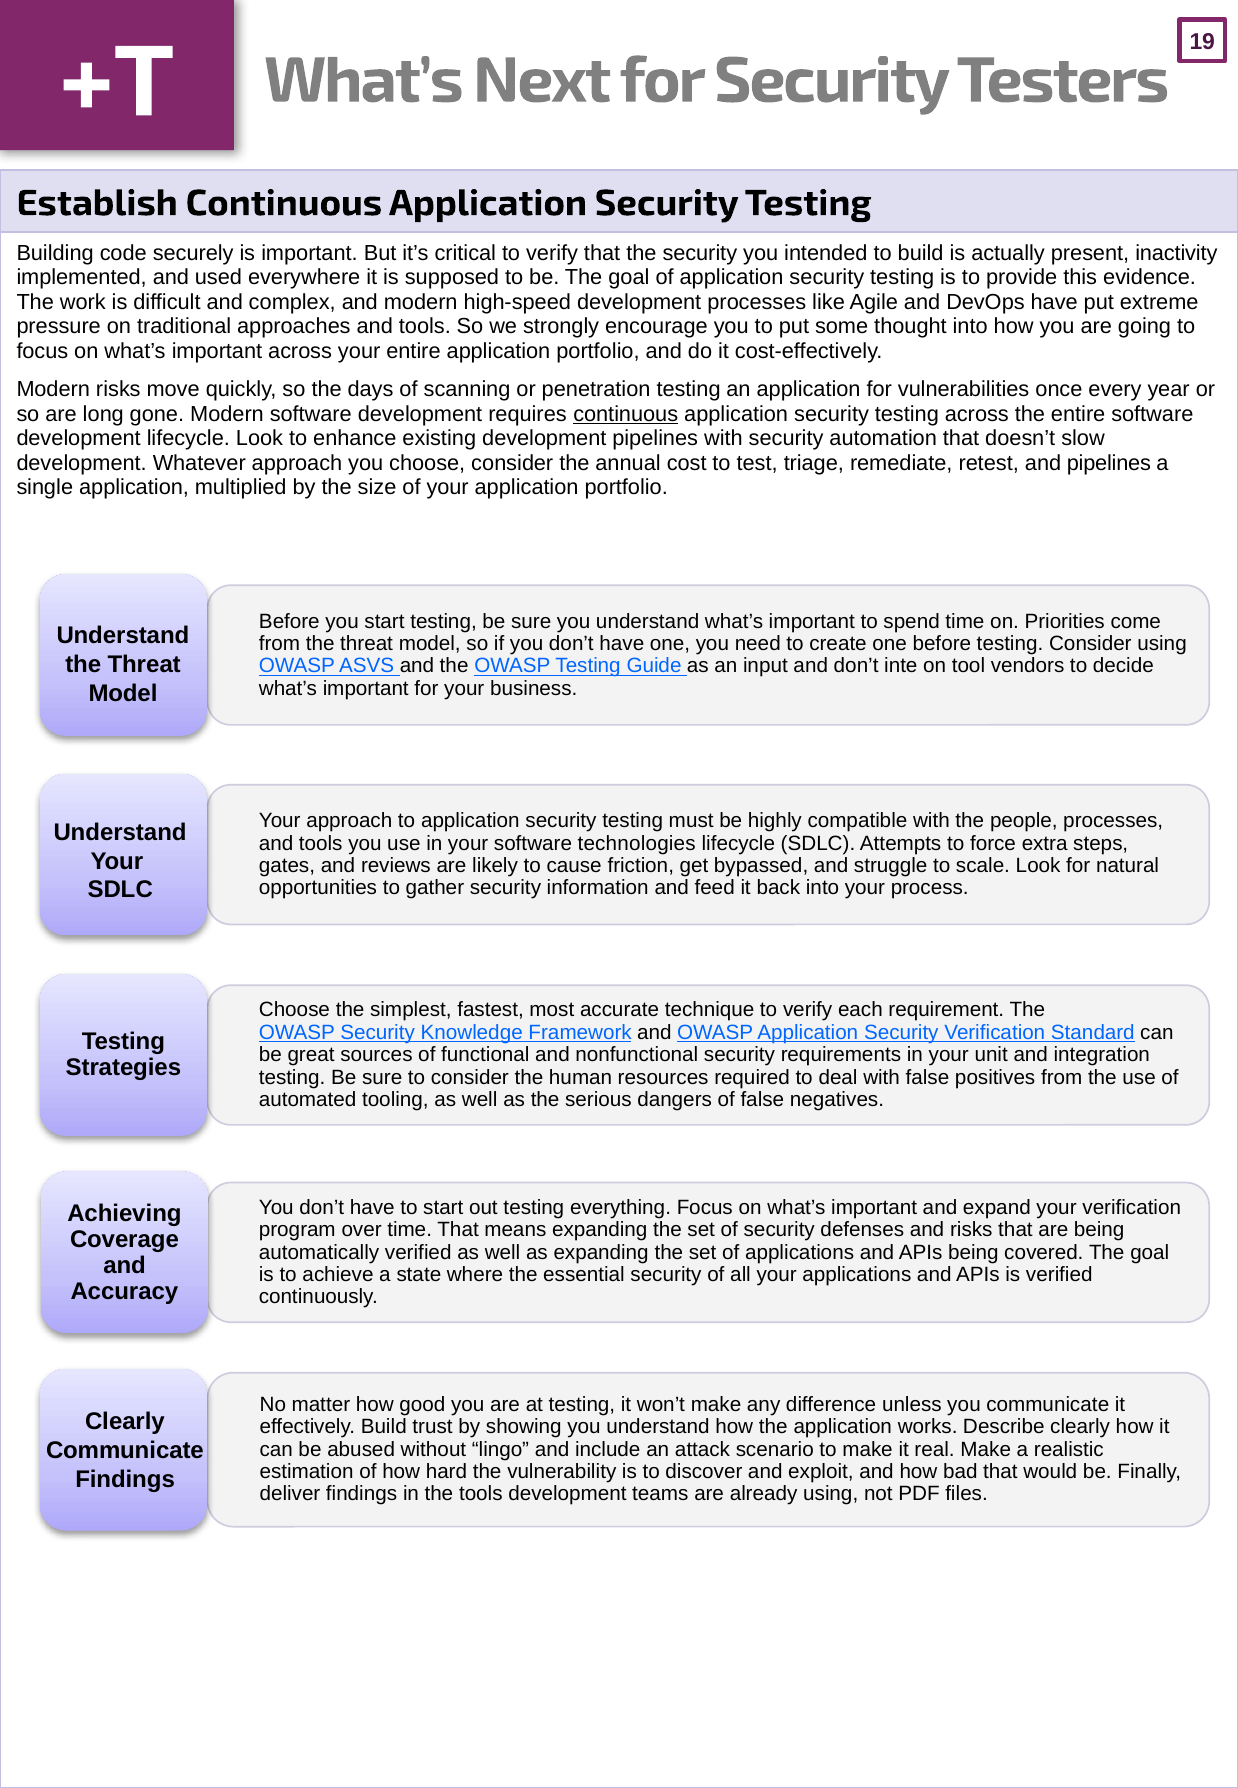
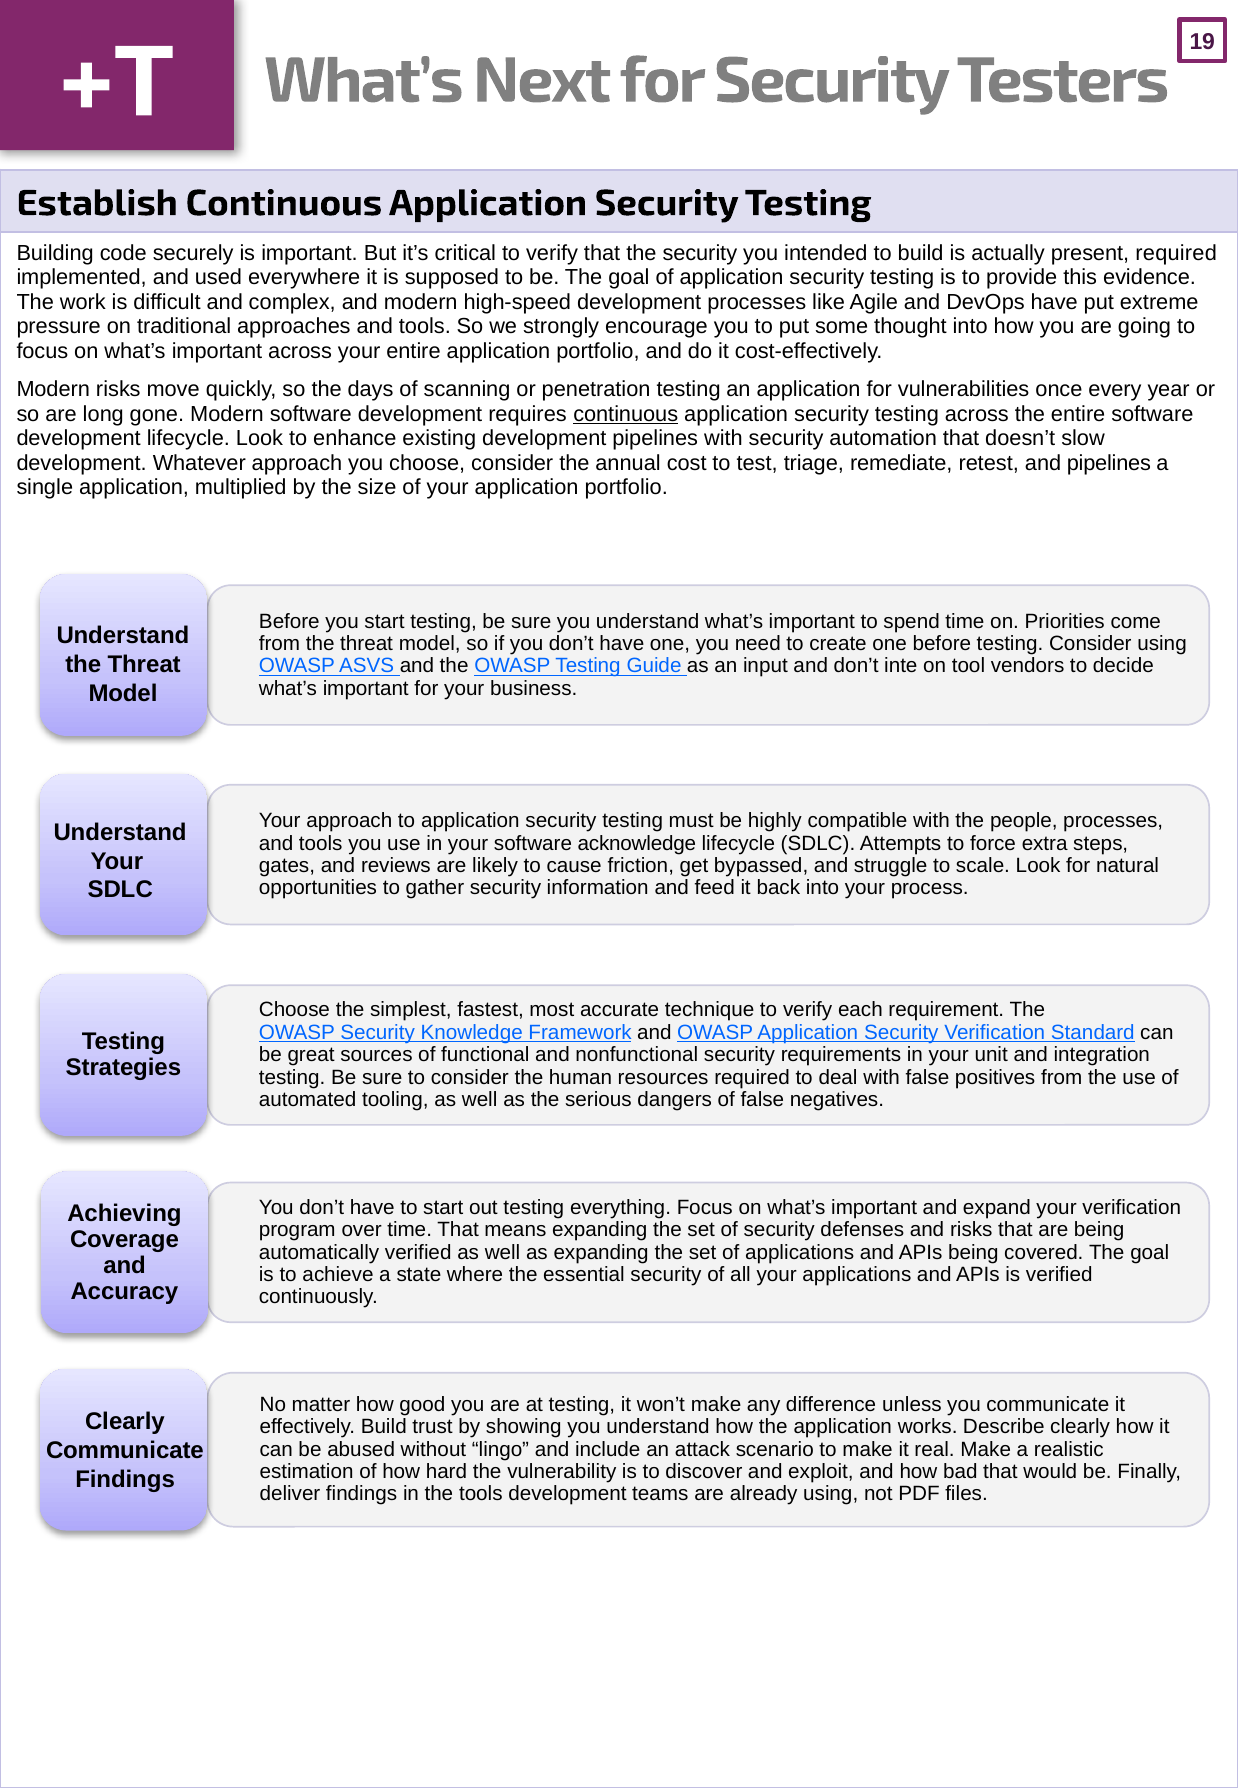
present inactivity: inactivity -> required (1176, 253)
technologies: technologies -> acknowledge (637, 843)
